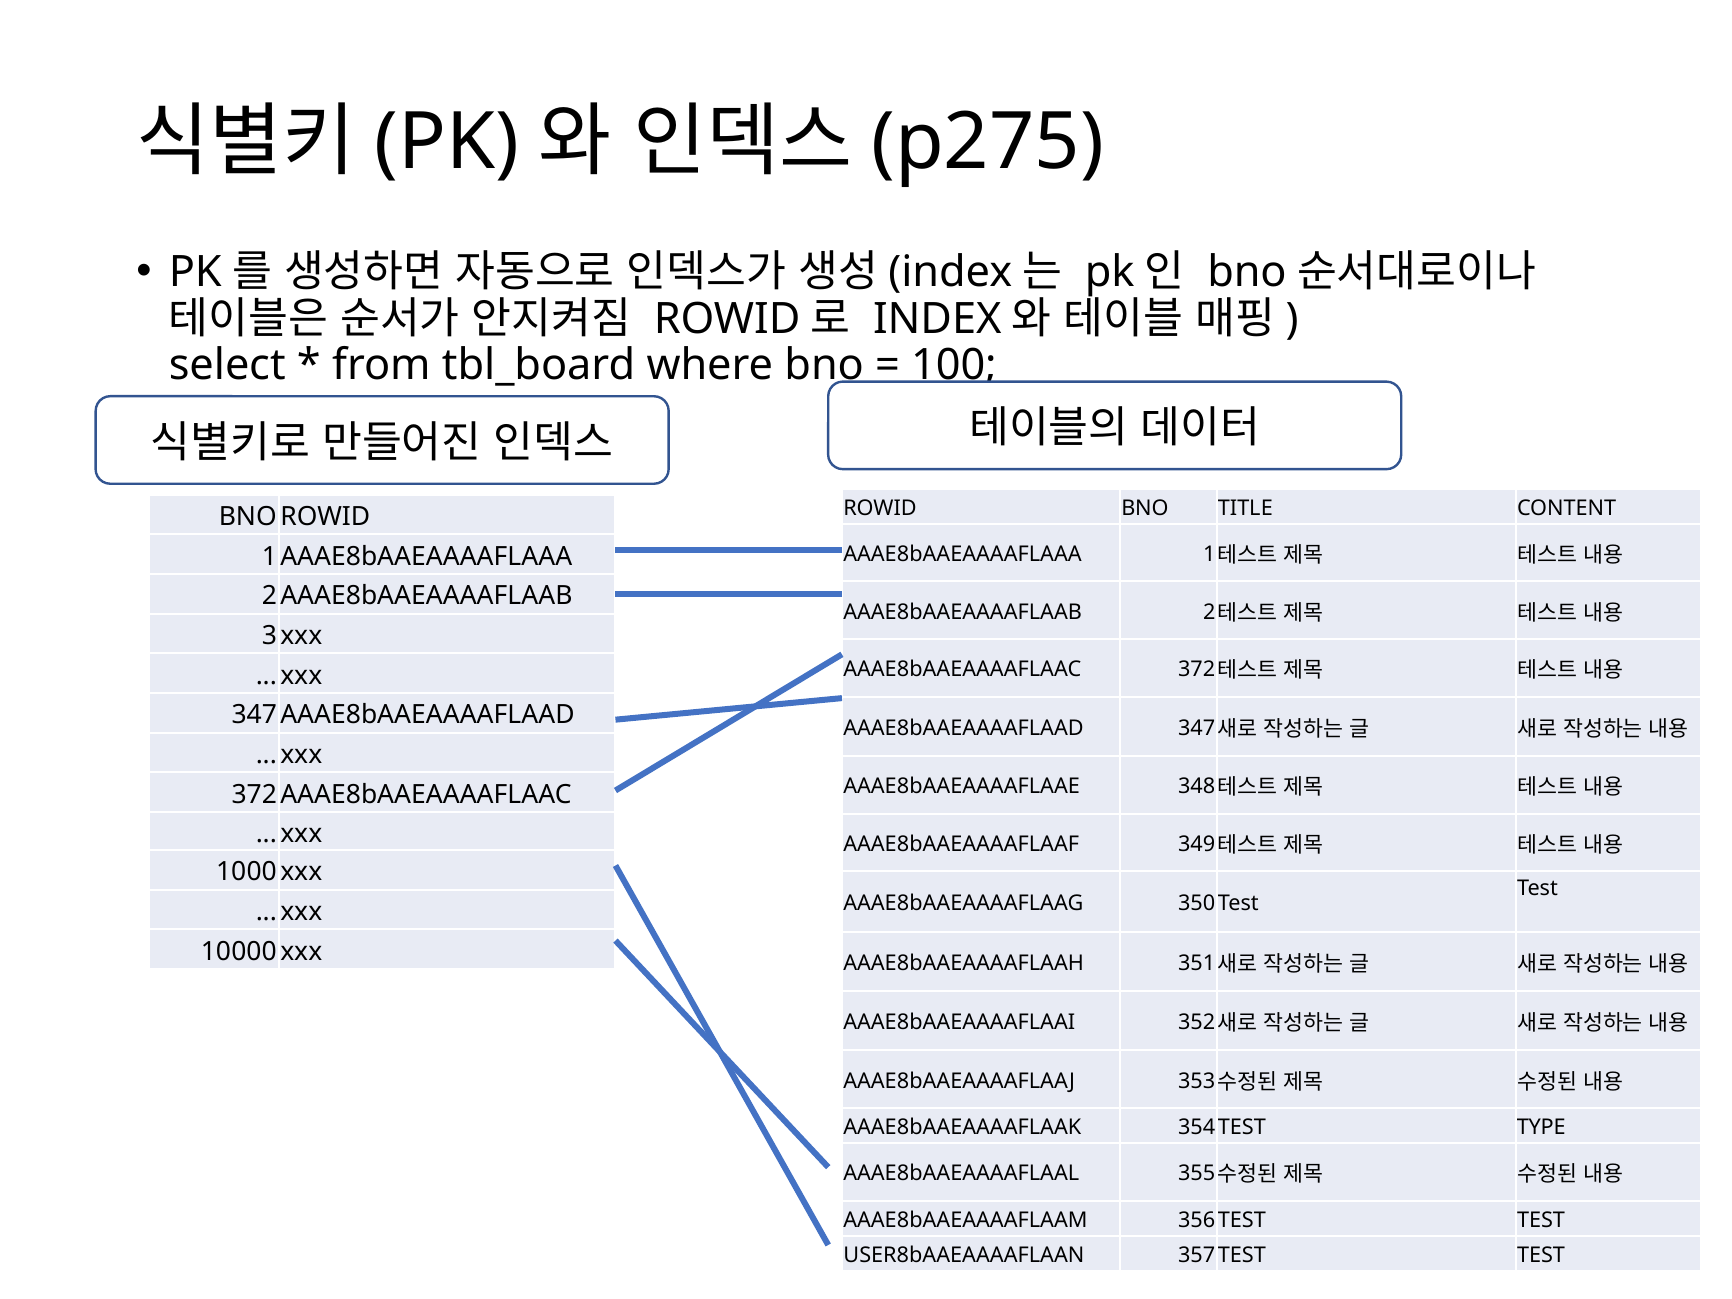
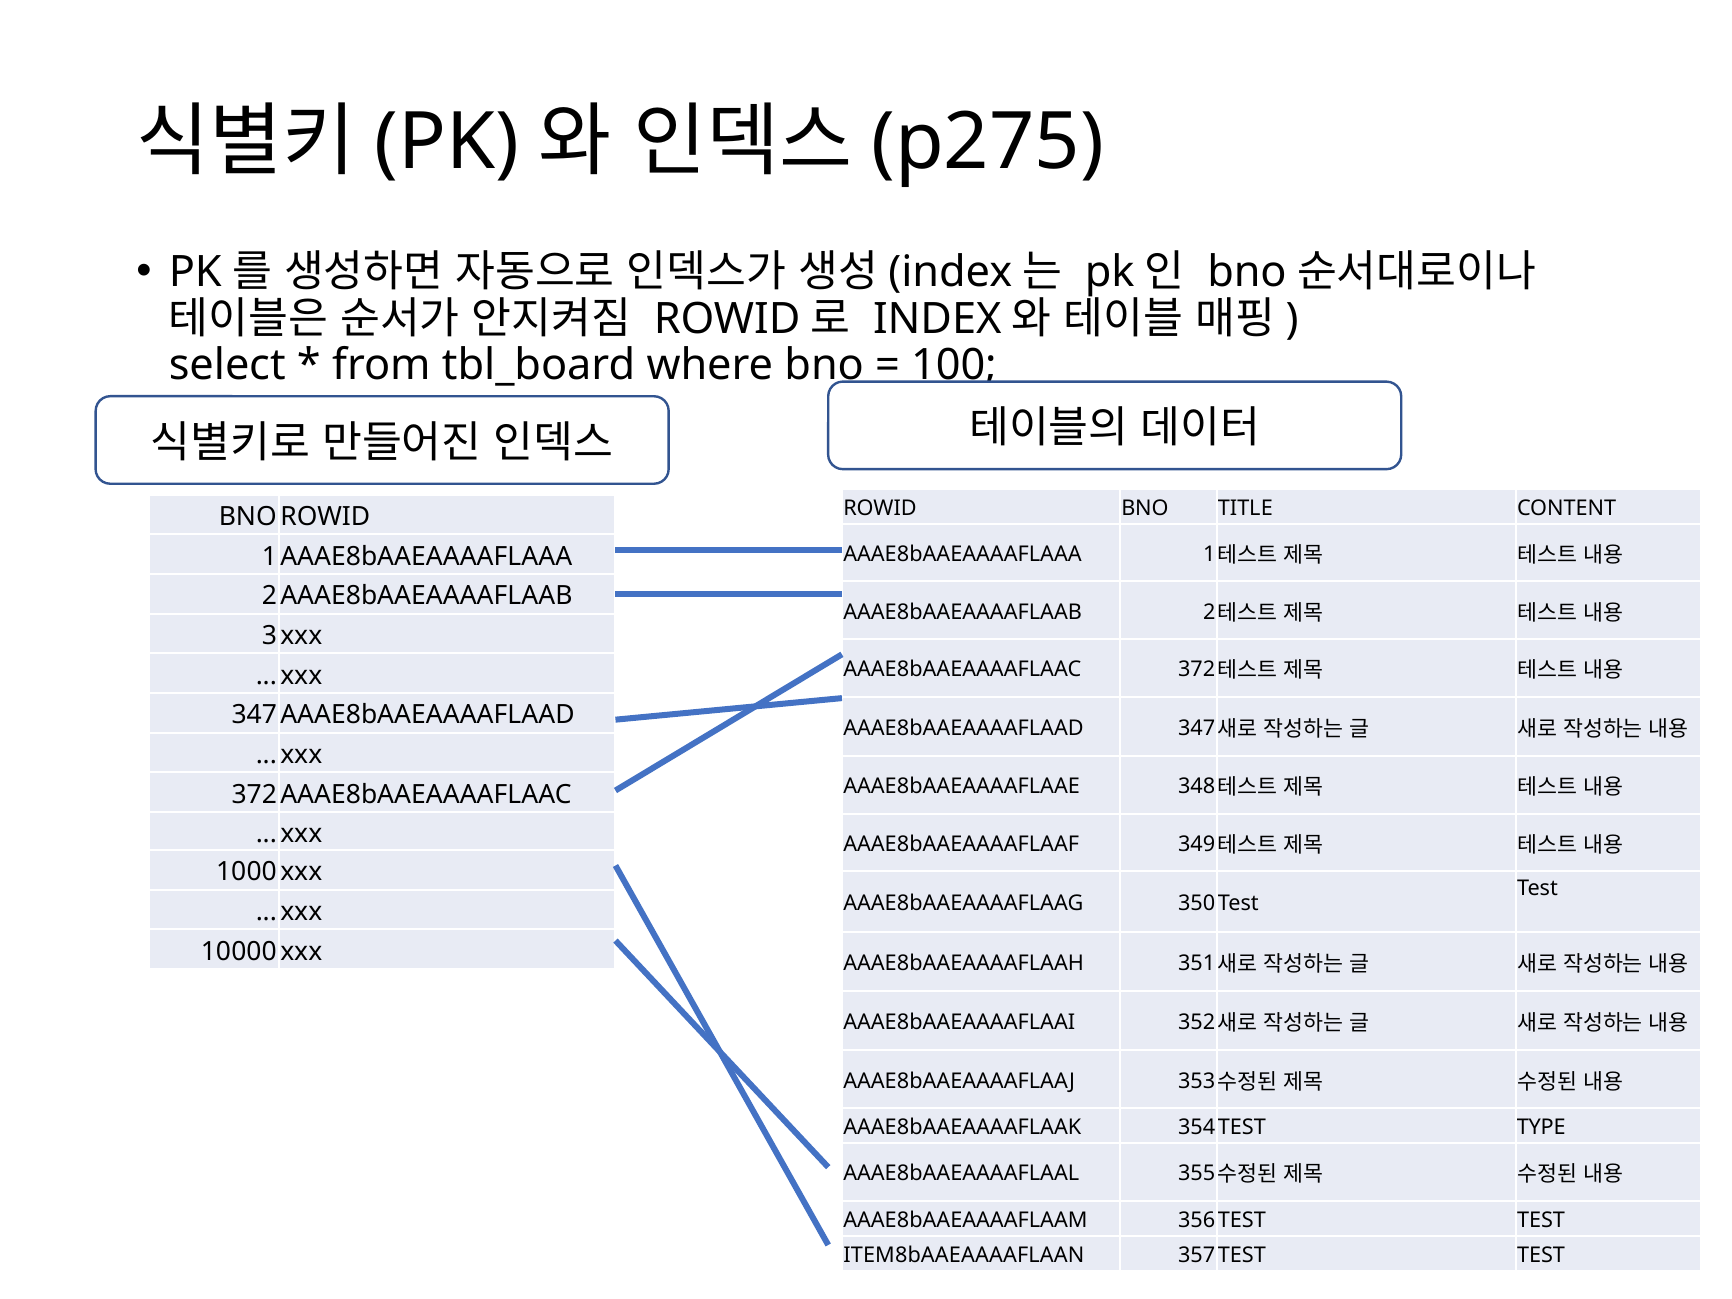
USER8bAAEAAAAFLAAN: USER8bAAEAAAAFLAAN -> ITEM8bAAEAAAAFLAAN (964, 1255)
